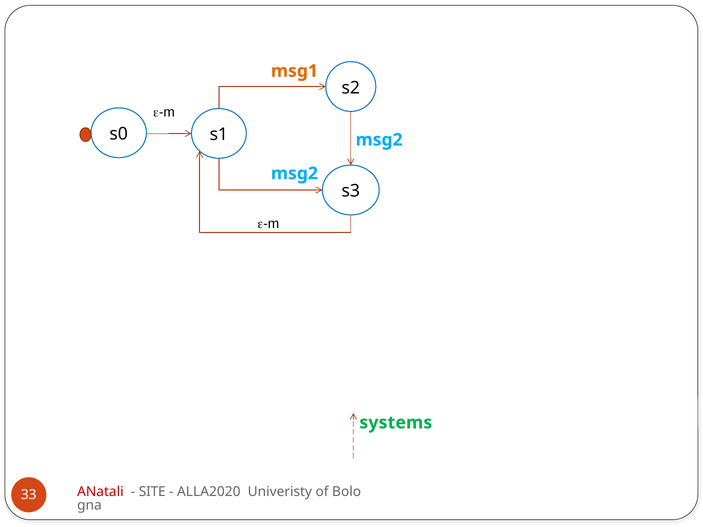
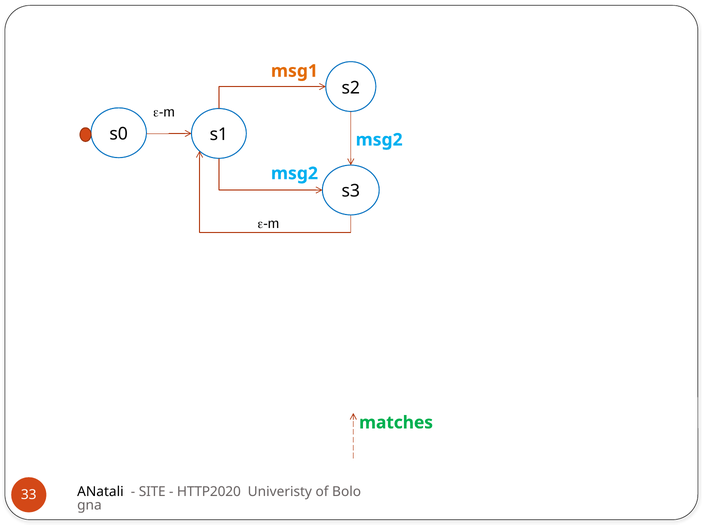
systems: systems -> matches (396, 423)
ANatali colour: red -> black (100, 492)
ALLA2020: ALLA2020 -> HTTP2020 (209, 492)
